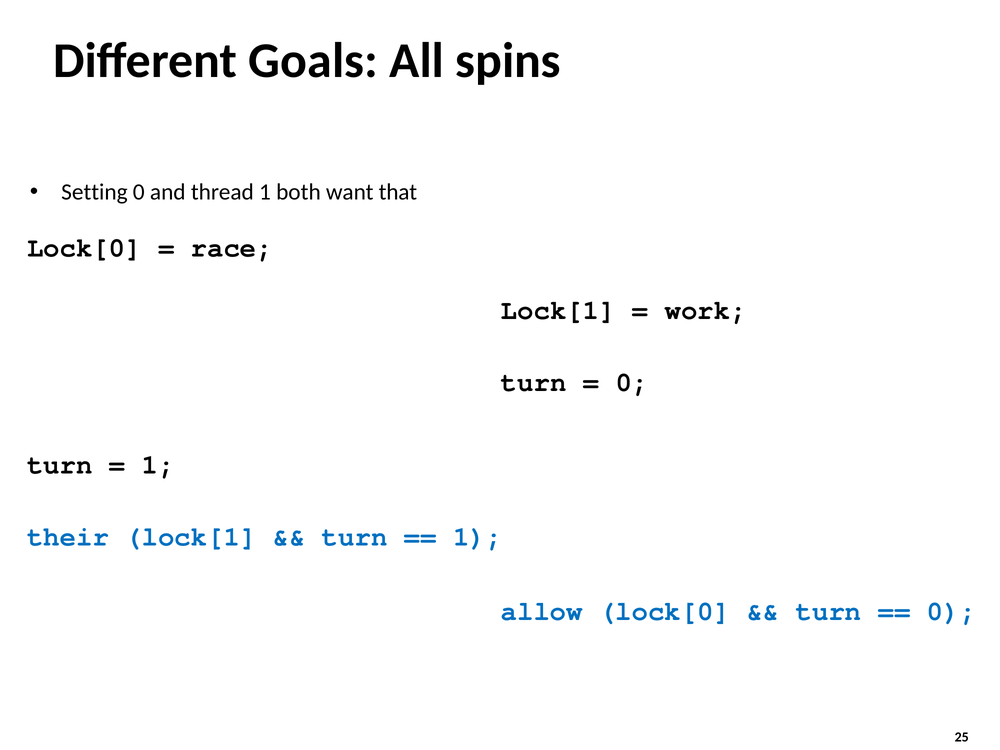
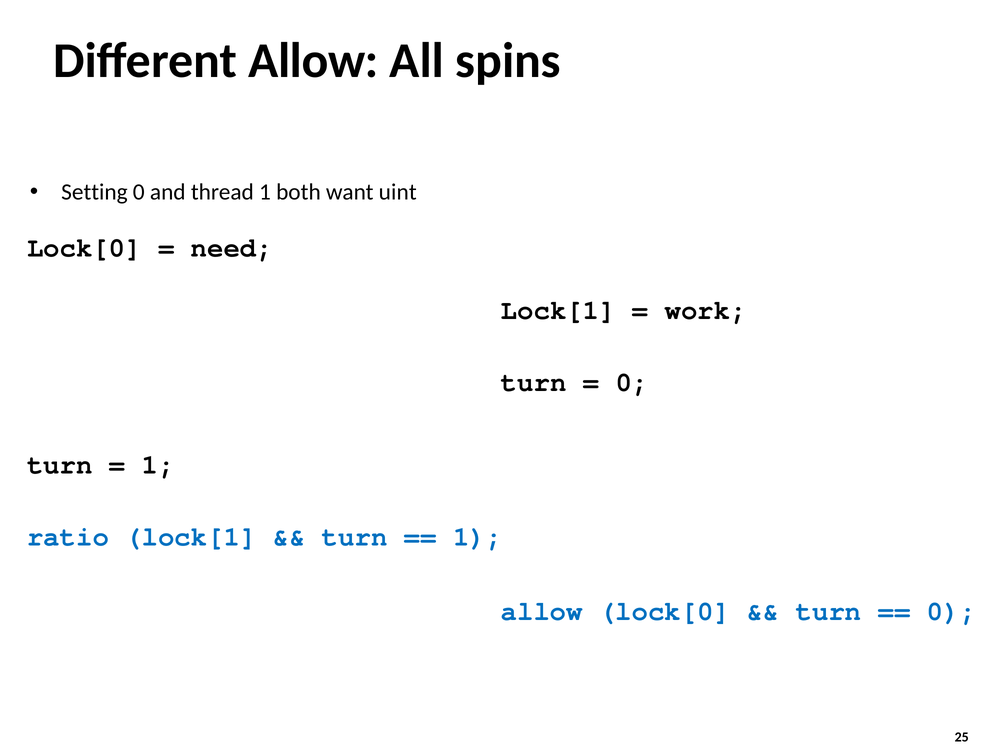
Different Goals: Goals -> Allow (314, 61)
that: that -> uint (398, 192)
race: race -> need (232, 248)
their: their -> ratio (68, 537)
